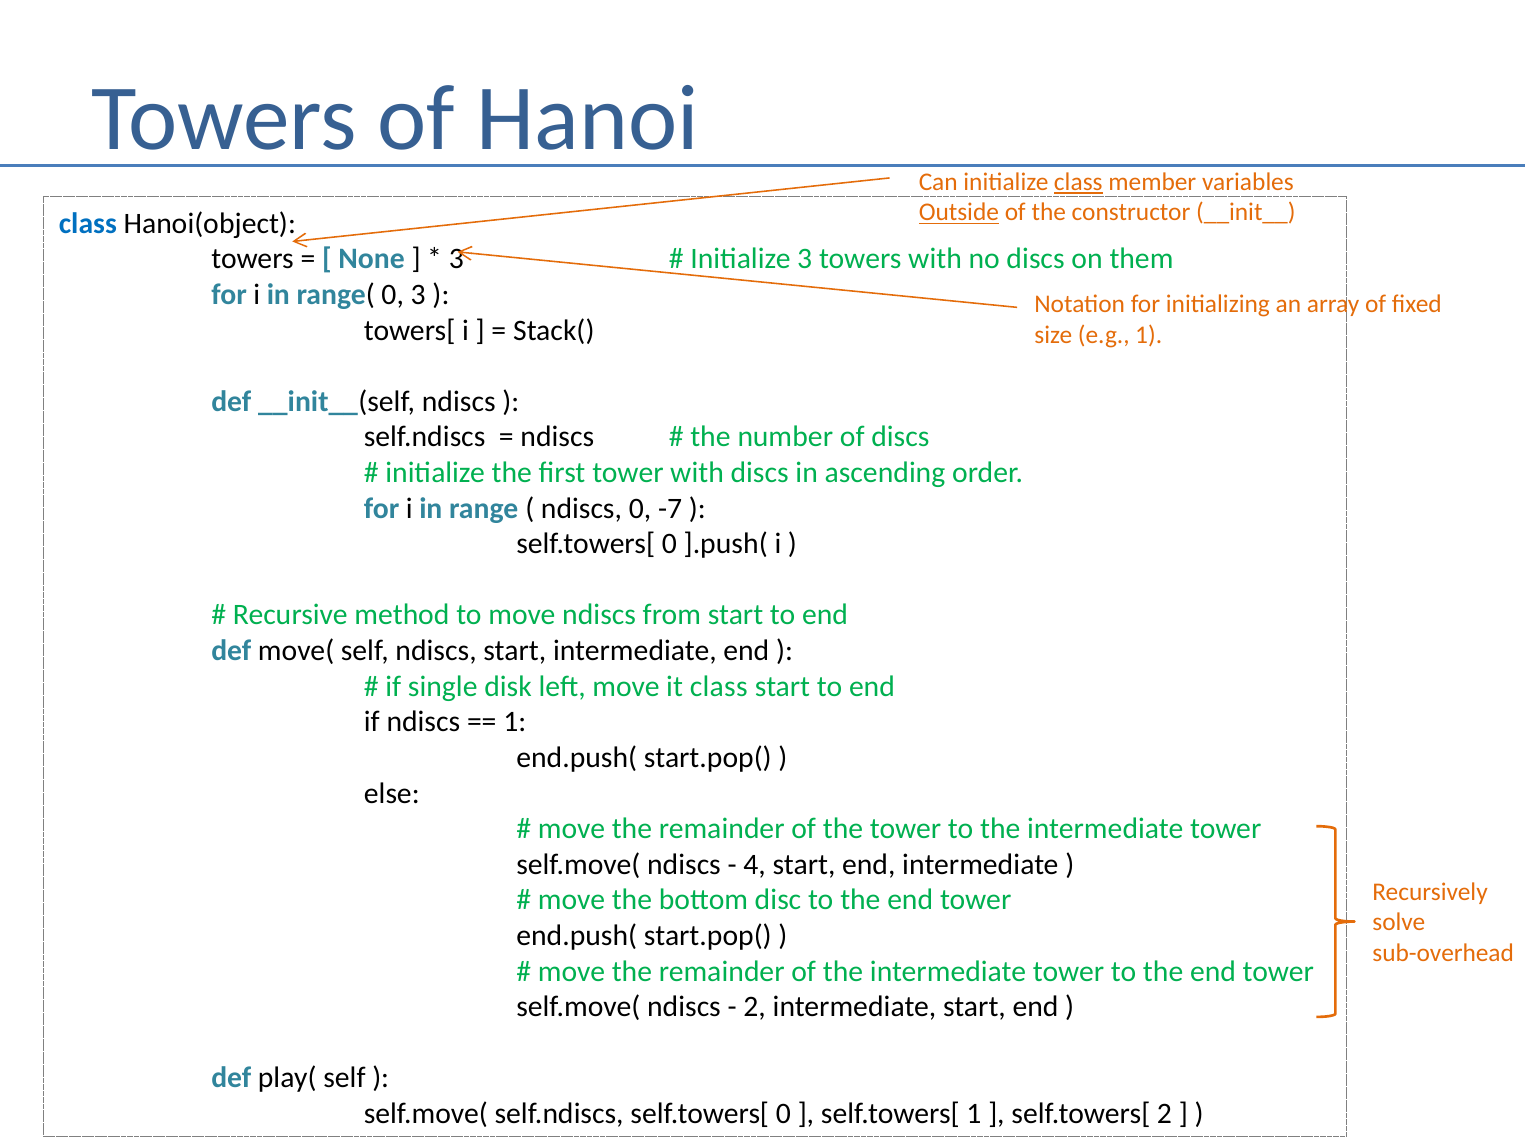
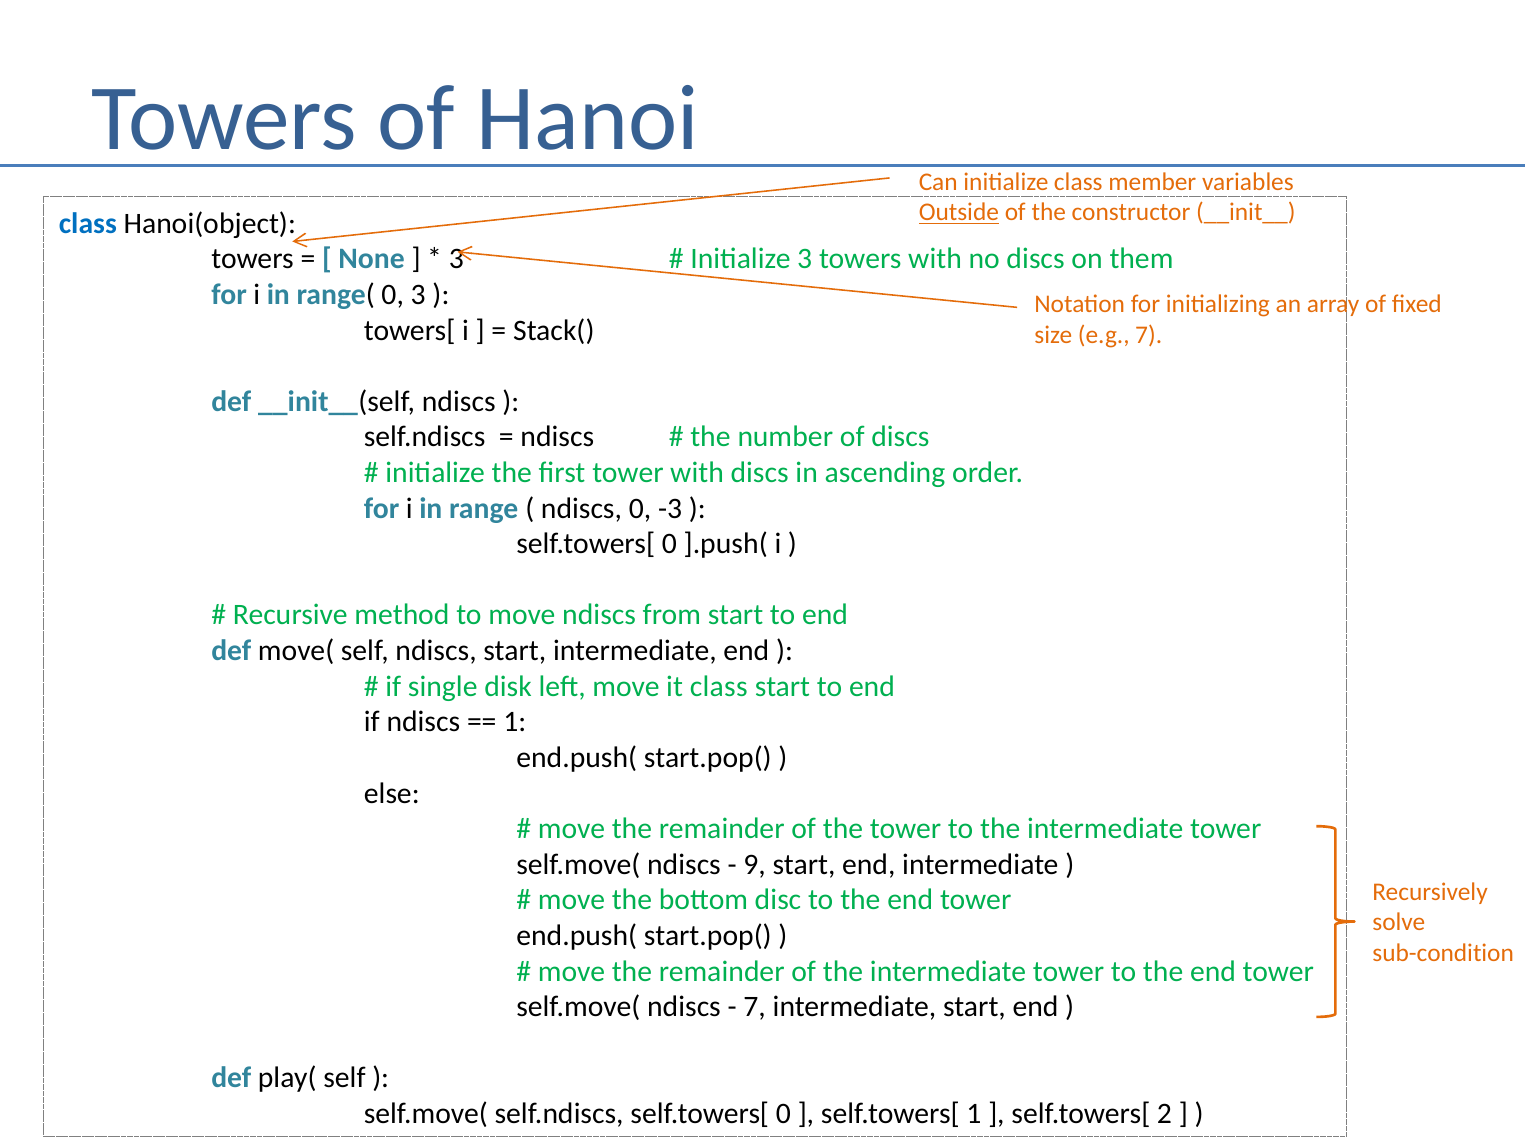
class underline: present -> none (1078, 182)
e.g 1: 1 -> 7 (1149, 335)
-7: -7 -> -3 (670, 508)
4: 4 -> 9 (755, 864)
sub-overhead: sub-overhead -> sub-condition (1443, 953)
2: 2 -> 7 (755, 1007)
